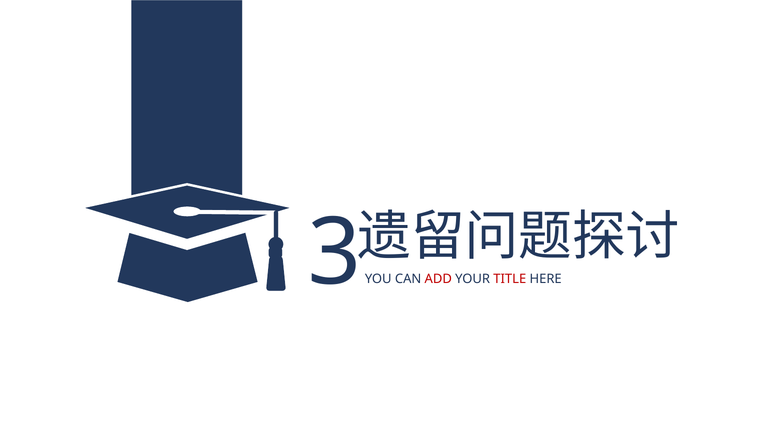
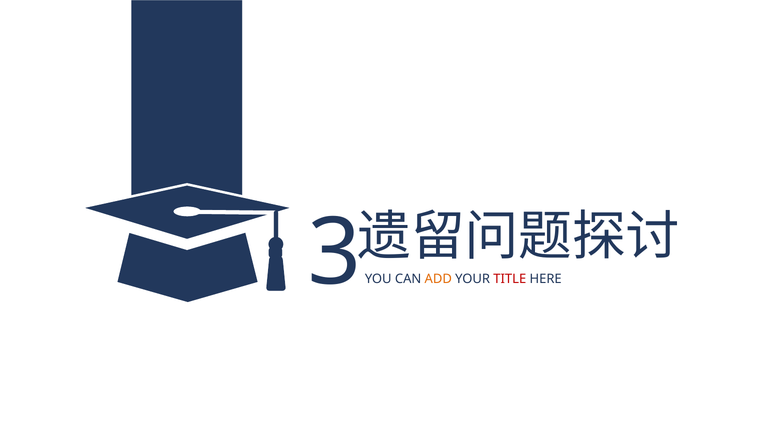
ADD colour: red -> orange (438, 279)
